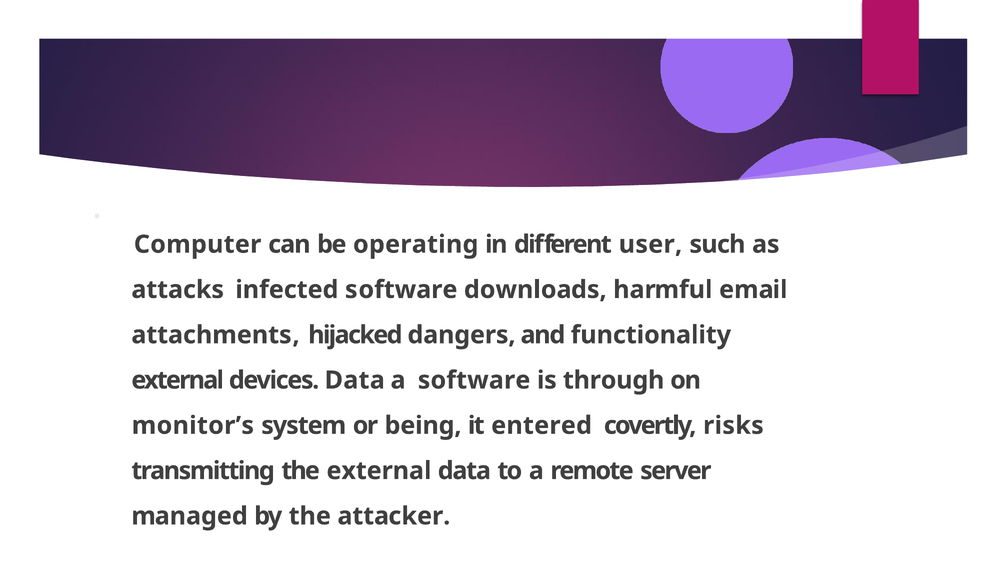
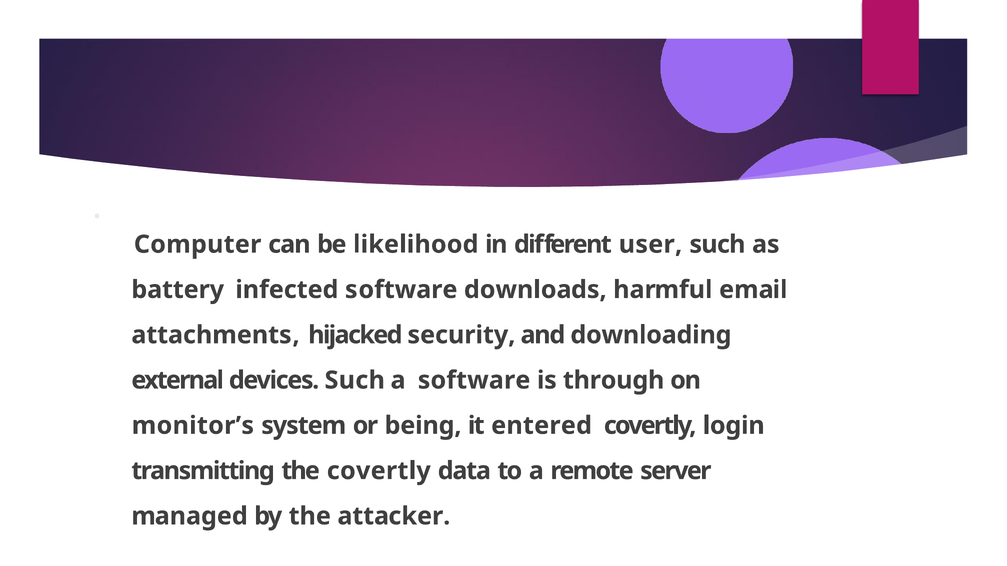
operating: operating -> likelihood (416, 245)
attacks: attacks -> battery (178, 290)
dangers: dangers -> security (461, 335)
functionality: functionality -> downloading (651, 335)
devices Data: Data -> Such (355, 381)
risks: risks -> login (734, 426)
the external: external -> covertly (379, 471)
